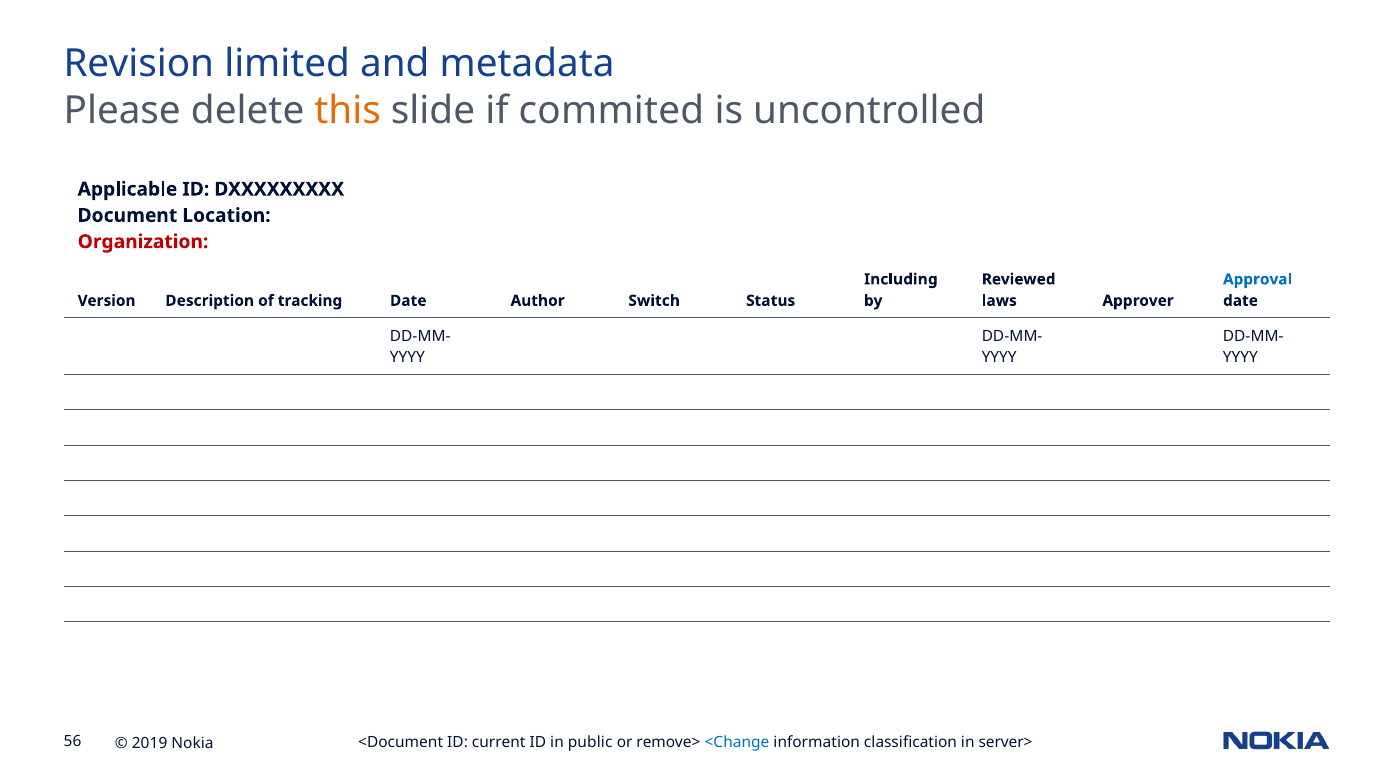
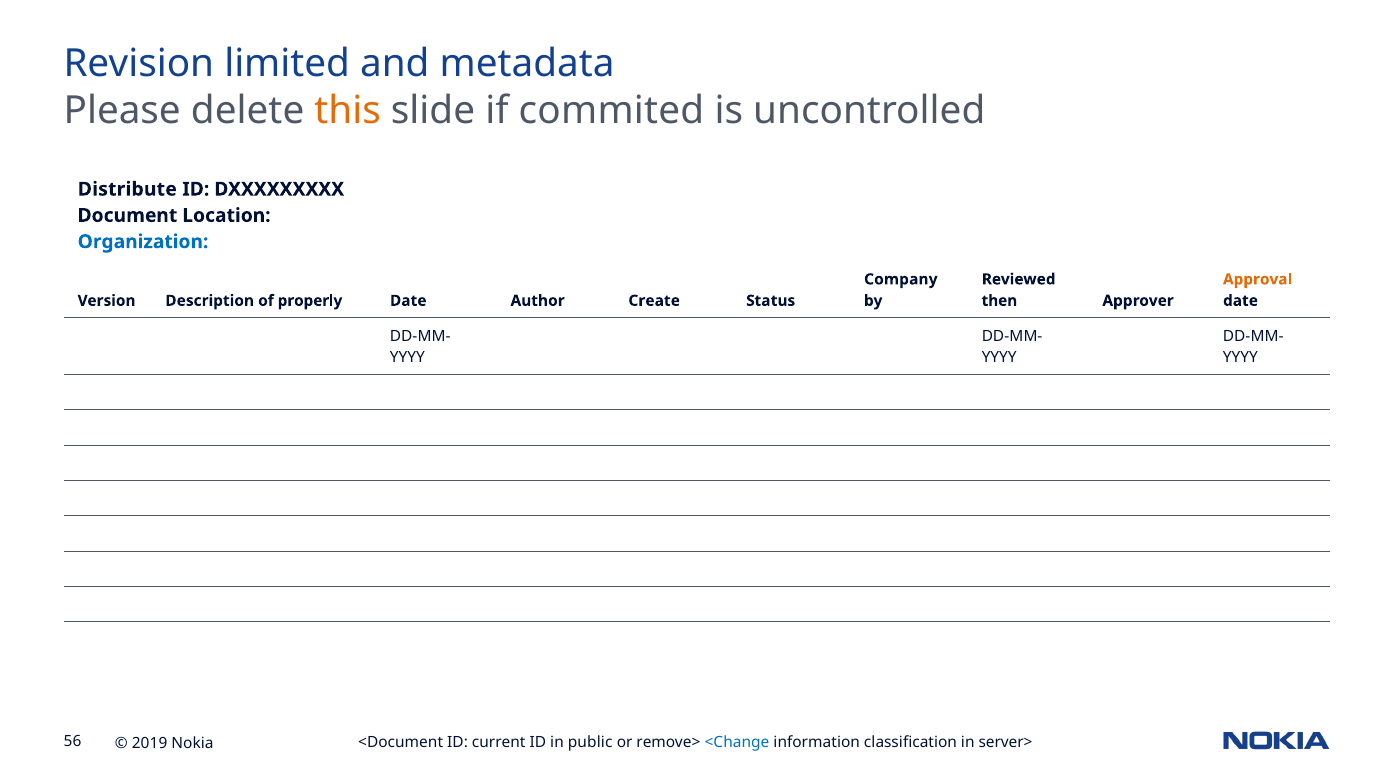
Applicable: Applicable -> Distribute (127, 189)
Organization colour: red -> blue (143, 242)
Including: Including -> Company (901, 279)
Approval colour: blue -> orange (1258, 279)
tracking: tracking -> properly (310, 301)
Switch: Switch -> Create (654, 301)
laws: laws -> then (999, 301)
